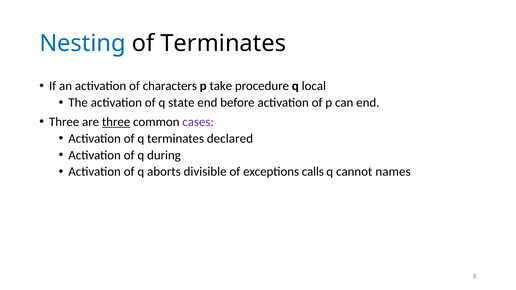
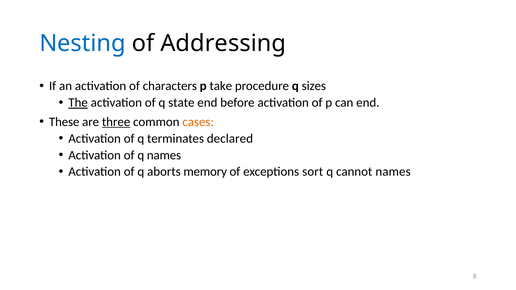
of Terminates: Terminates -> Addressing (223, 43)
local: local -> sizes (314, 86)
The underline: none -> present (78, 103)
Three: Three -> These (64, 122)
cases colour: purple -> orange (198, 122)
q during: during -> names (164, 155)
divisible: divisible -> memory (205, 172)
calls: calls -> sort (313, 172)
